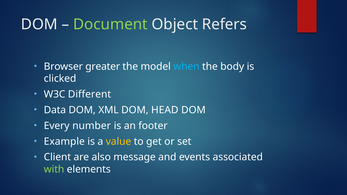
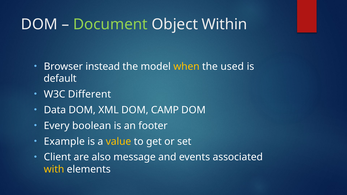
Refers: Refers -> Within (224, 24)
greater: greater -> instead (103, 66)
when colour: light blue -> yellow (186, 66)
body: body -> used (232, 66)
clicked: clicked -> default (60, 79)
HEAD: HEAD -> CAMP (165, 110)
number: number -> boolean (92, 126)
with colour: light green -> yellow (54, 169)
